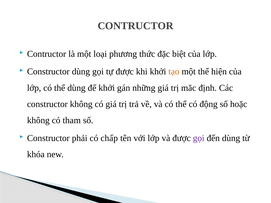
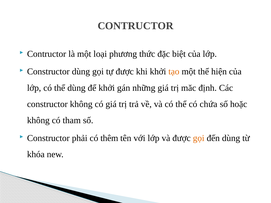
động: động -> chứa (209, 104)
chấp: chấp -> thêm (109, 138)
gọi colour: purple -> orange (199, 138)
